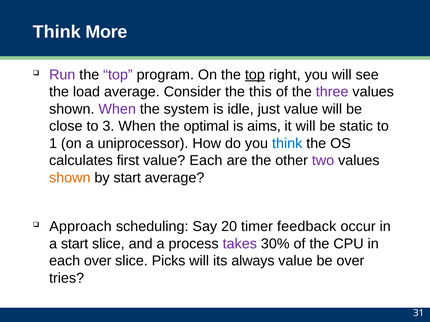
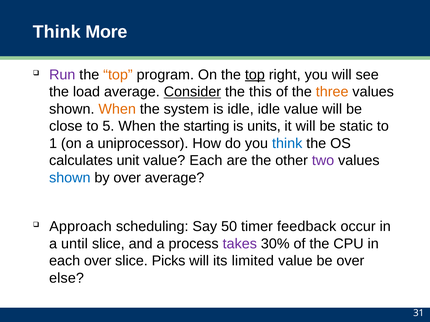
top colour: purple -> orange (118, 75)
Consider underline: none -> present (192, 92)
three colour: purple -> orange (332, 92)
When colour: purple -> orange (117, 109)
idle just: just -> idle (269, 109)
3: 3 -> 5 (108, 126)
optimal: optimal -> starting (206, 126)
aims: aims -> units (264, 126)
first: first -> unit (128, 161)
shown colour: orange -> blue (70, 178)
by start: start -> over (127, 178)
20: 20 -> 50 (229, 227)
a start: start -> until (74, 244)
always: always -> limited (253, 261)
tries: tries -> else (67, 278)
